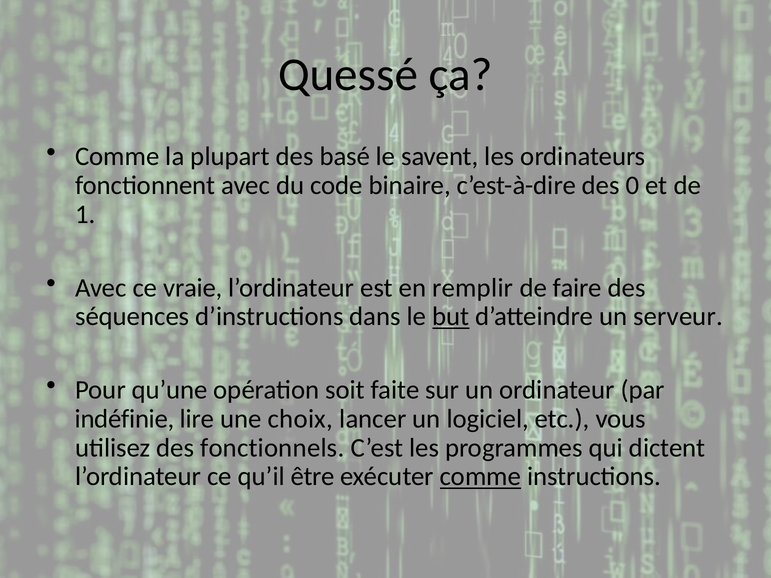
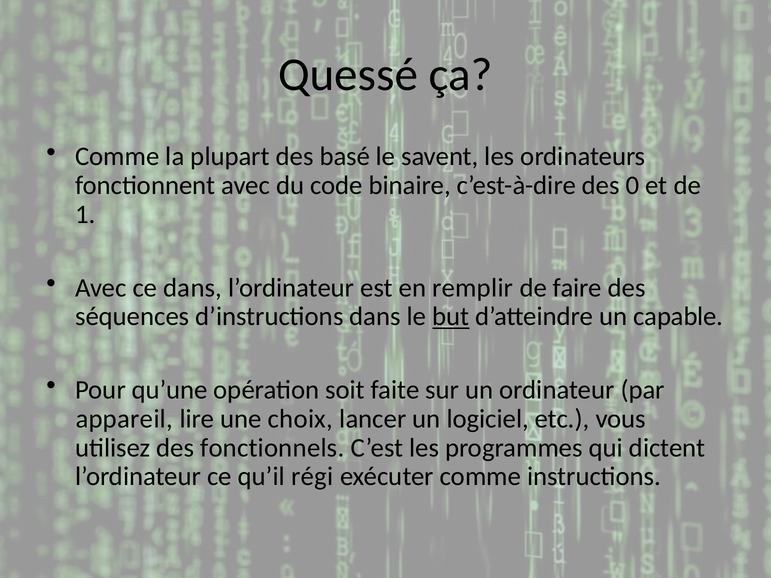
ce vraie: vraie -> dans (193, 288)
serveur: serveur -> capable (678, 317)
indéfinie: indéfinie -> appareil (124, 419)
être: être -> régi (312, 477)
comme underline: present -> none (480, 477)
